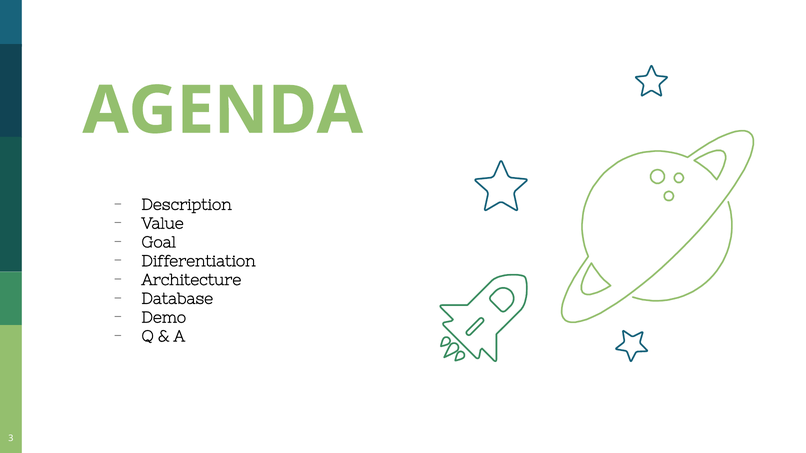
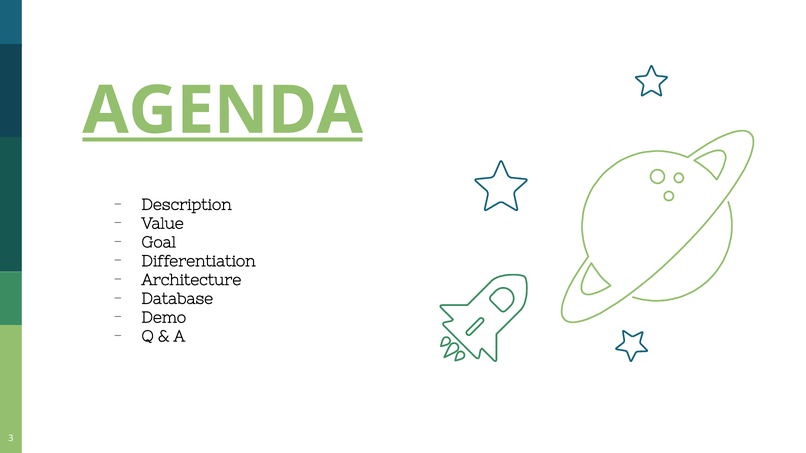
AGENDA underline: none -> present (223, 111)
